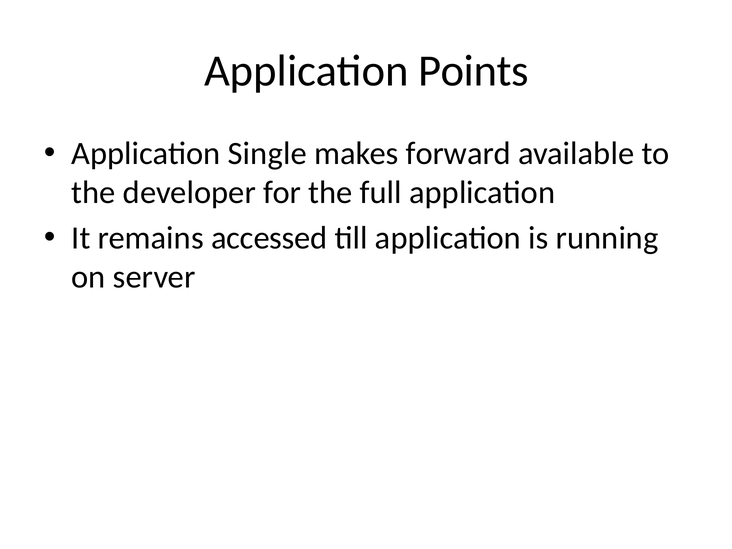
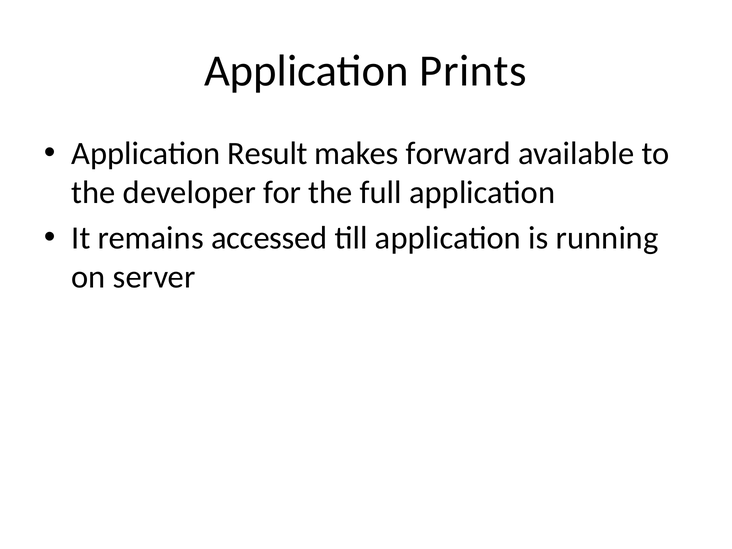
Points: Points -> Prints (473, 71)
Single: Single -> Result (267, 154)
